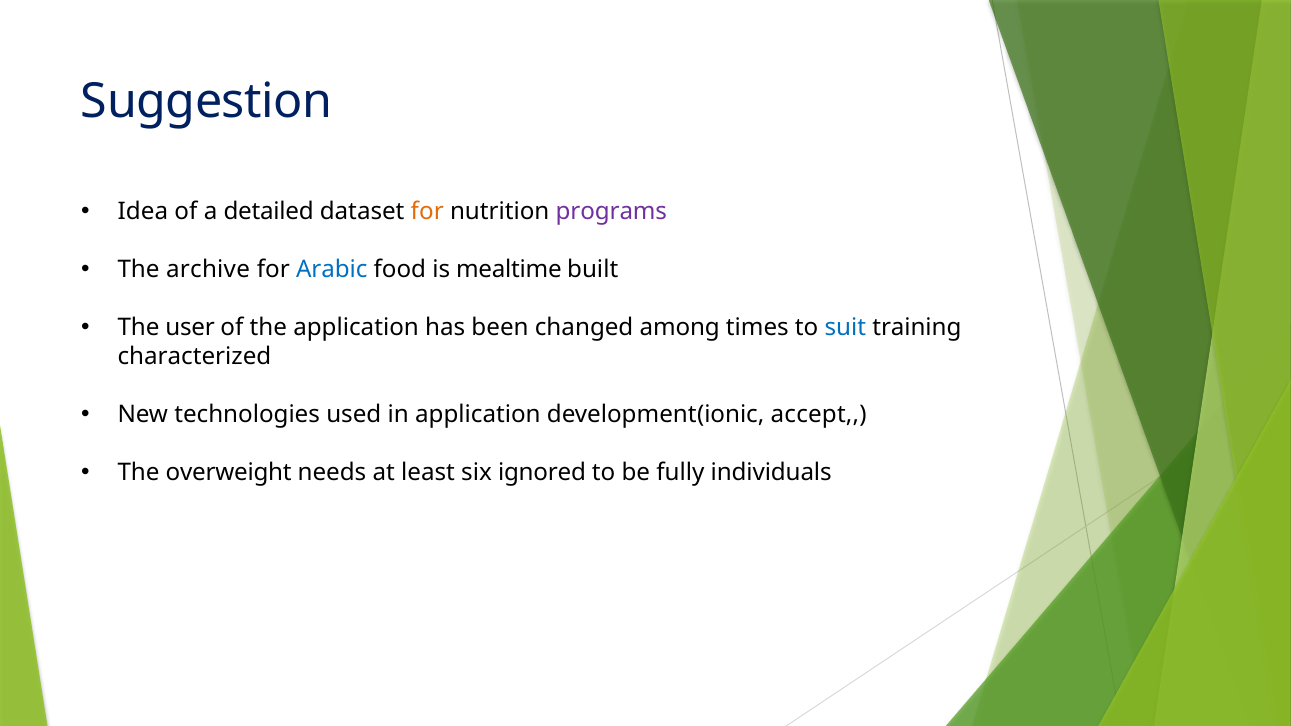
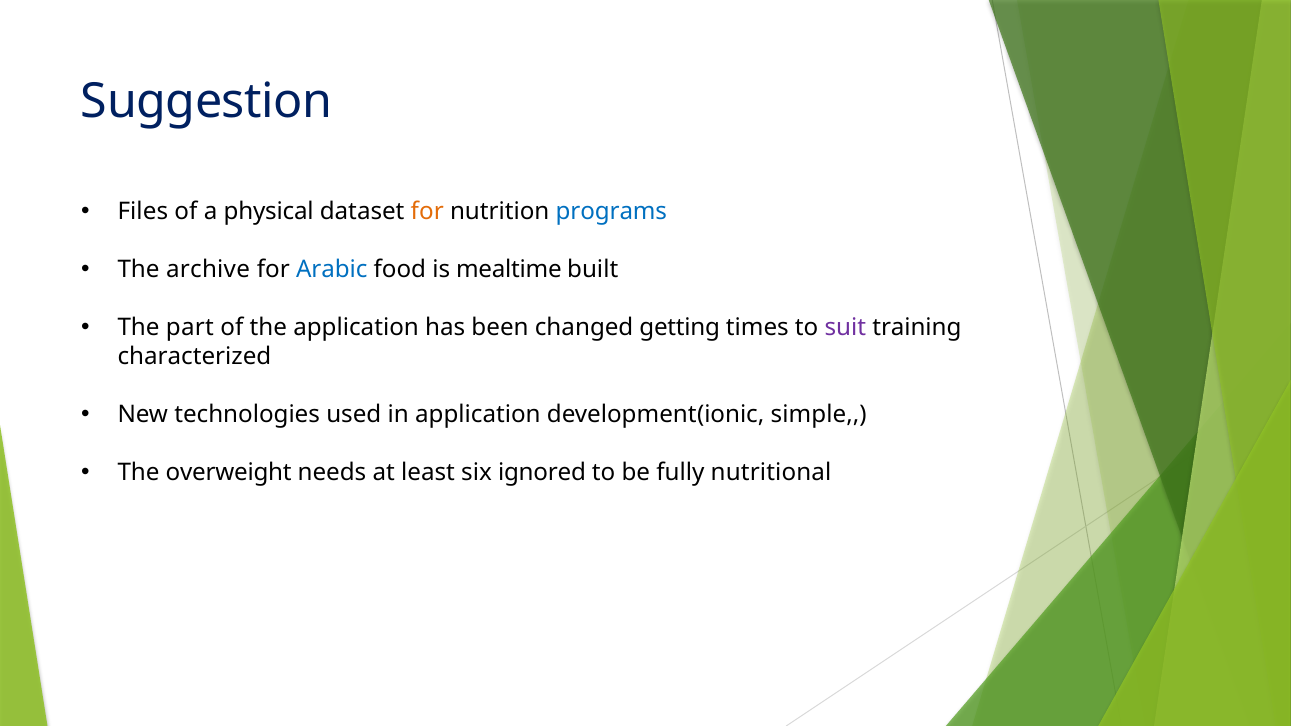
Idea: Idea -> Files (143, 212)
detailed: detailed -> physical (269, 212)
programs colour: purple -> blue (611, 212)
user: user -> part (190, 328)
among: among -> getting (680, 328)
suit colour: blue -> purple (845, 328)
accept: accept -> simple (819, 415)
individuals: individuals -> nutritional (771, 473)
